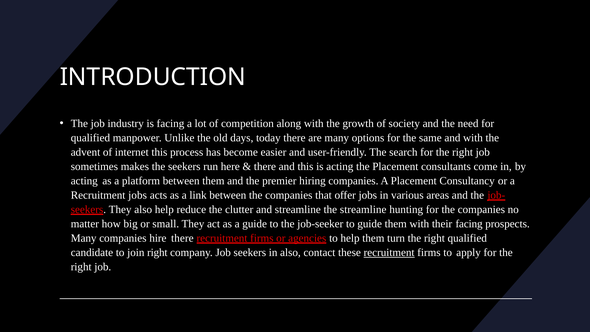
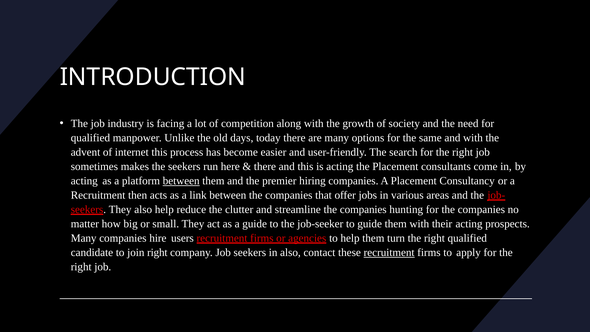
between underline: none -> present (181, 181)
Recruitment jobs: jobs -> then (138, 195)
streamline the streamline: streamline -> companies (363, 209)
their facing: facing -> acting (469, 224)
hire there: there -> users (182, 238)
